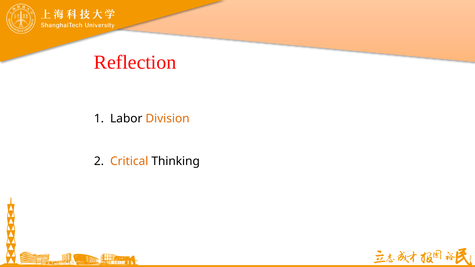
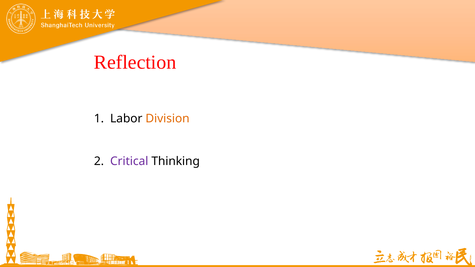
Critical colour: orange -> purple (129, 161)
